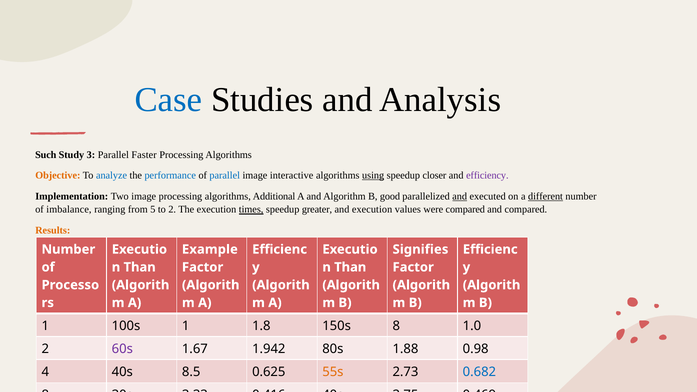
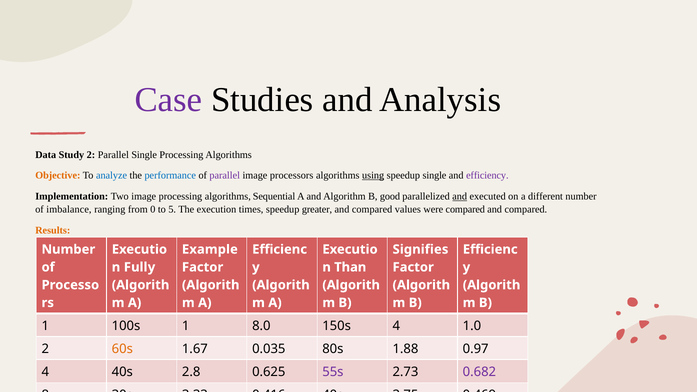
Case colour: blue -> purple (169, 100)
Such: Such -> Data (46, 155)
Study 3: 3 -> 2 (91, 155)
Parallel Faster: Faster -> Single (144, 155)
parallel colour: blue -> purple (225, 176)
interactive: interactive -> processors (292, 176)
speedup closer: closer -> single (434, 176)
Additional: Additional -> Sequential (274, 196)
different underline: present -> none (545, 196)
5: 5 -> 0 (153, 210)
to 2: 2 -> 5 (172, 210)
times underline: present -> none (251, 210)
execution: execution -> compared (372, 210)
Than: Than -> Fully (140, 267)
1.8: 1.8 -> 8.0 (261, 326)
150s 8: 8 -> 4 (396, 326)
60s colour: purple -> orange (122, 349)
1.942: 1.942 -> 0.035 (269, 349)
0.98: 0.98 -> 0.97 (476, 349)
8.5: 8.5 -> 2.8 (191, 372)
55s colour: orange -> purple (333, 372)
0.682 colour: blue -> purple (479, 372)
